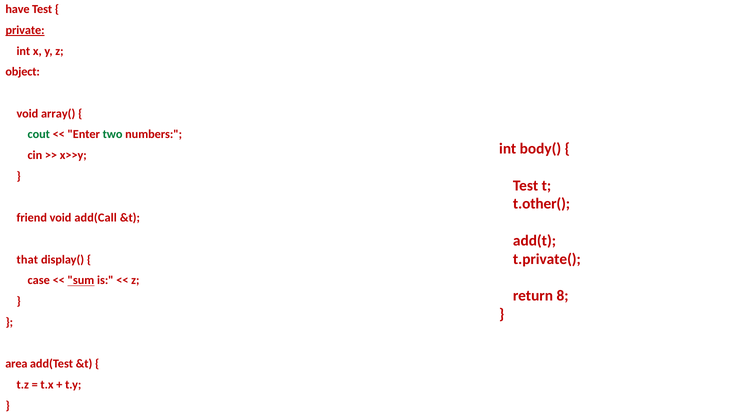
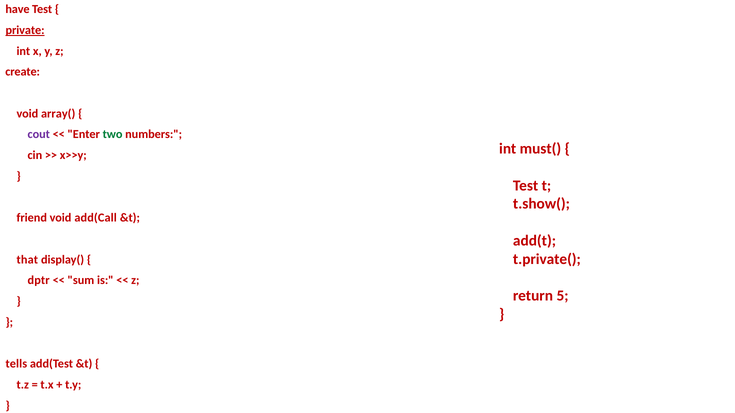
object: object -> create (23, 72)
cout colour: green -> purple (39, 135)
body(: body( -> must( (540, 149)
t.other(: t.other( -> t.show( (541, 204)
case: case -> dptr (39, 281)
sum underline: present -> none (81, 281)
8: 8 -> 5 (563, 296)
area: area -> tells (16, 364)
